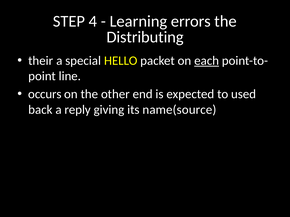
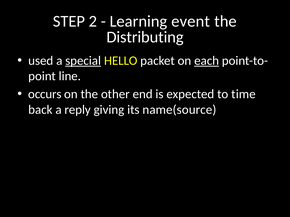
4: 4 -> 2 (93, 21)
errors: errors -> event (191, 21)
their: their -> used (41, 61)
special underline: none -> present (83, 61)
used: used -> time (244, 94)
